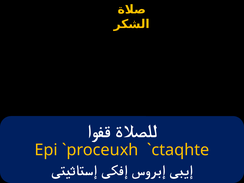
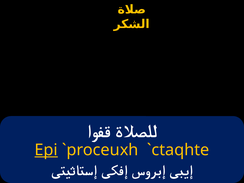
Epi underline: none -> present (46, 150)
